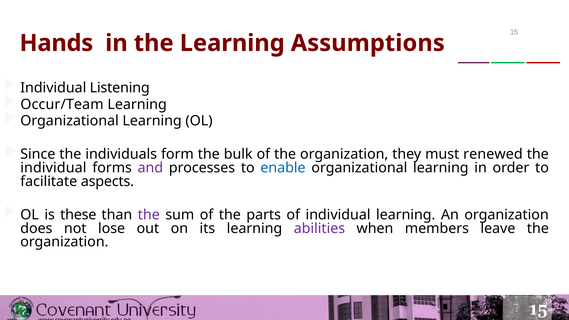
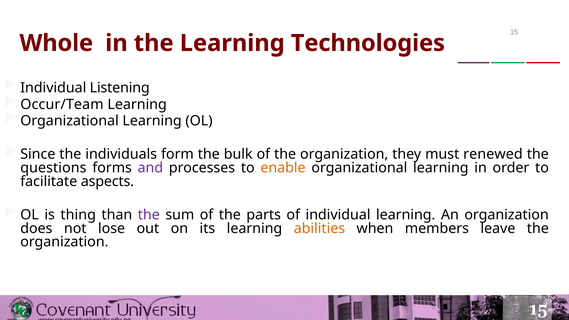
Hands: Hands -> Whole (56, 43)
Assumptions: Assumptions -> Technologies (368, 43)
individual: individual -> questions (53, 168)
enable colour: blue -> orange (283, 168)
these: these -> thing (78, 215)
abilities colour: purple -> orange (319, 228)
